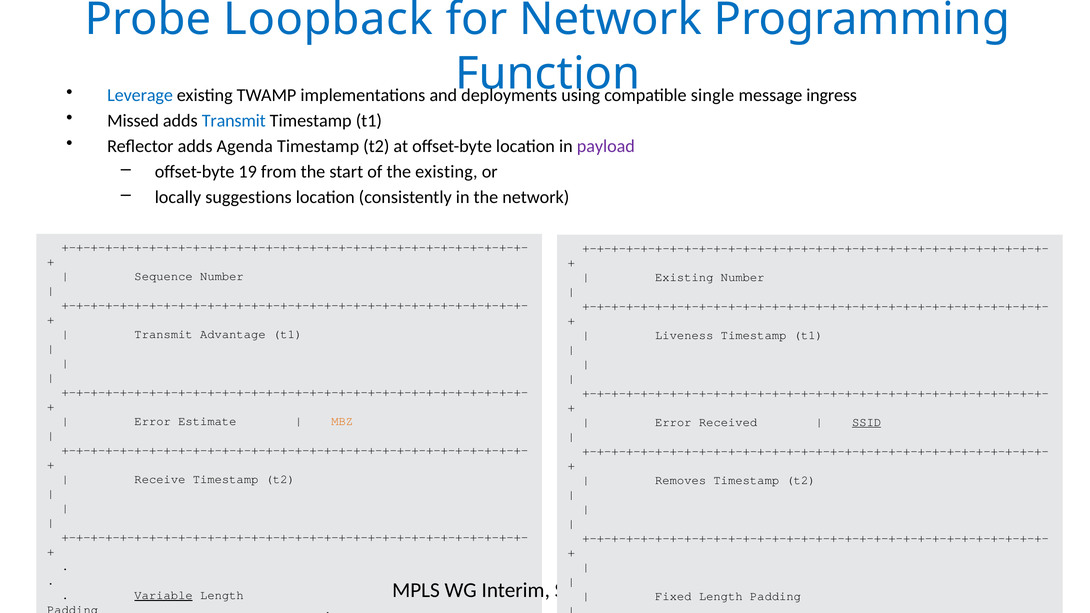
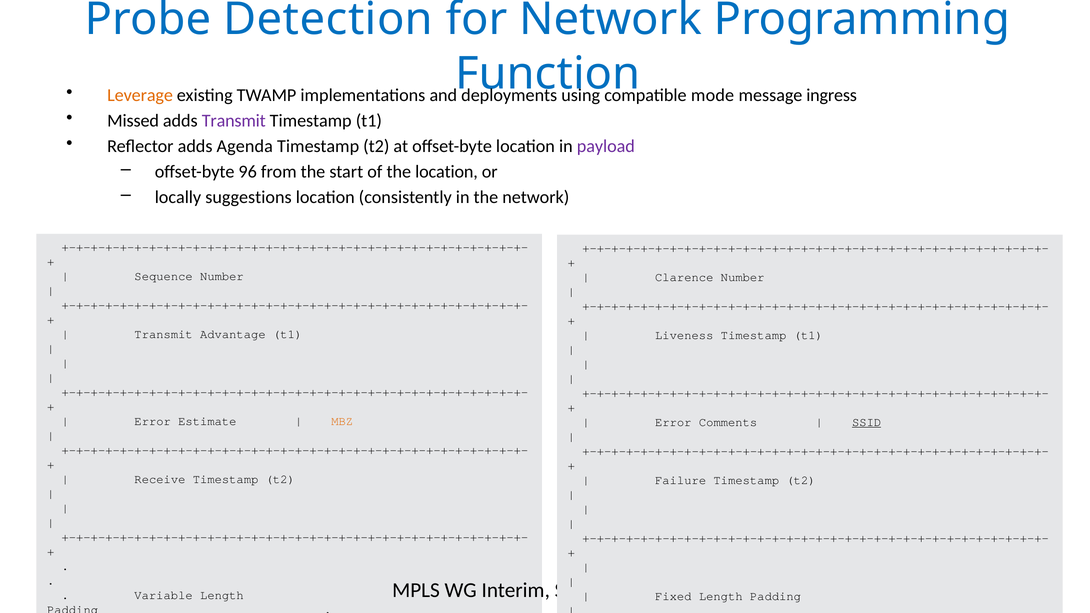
Loopback: Loopback -> Detection (328, 19)
Leverage colour: blue -> orange (140, 95)
single: single -> mode (713, 95)
Transmit colour: blue -> purple (234, 121)
19: 19 -> 96 (248, 172)
the existing: existing -> location (447, 172)
Existing: Existing -> Clarence (684, 277)
Received: Received -> Comments (728, 422)
Removes: Removes -> Failure (681, 480)
Variable underline: present -> none (164, 595)
